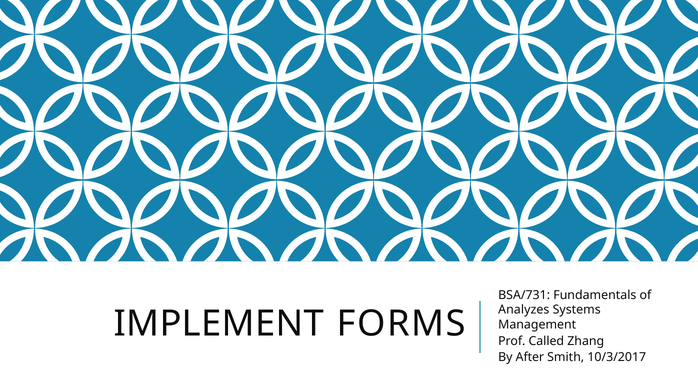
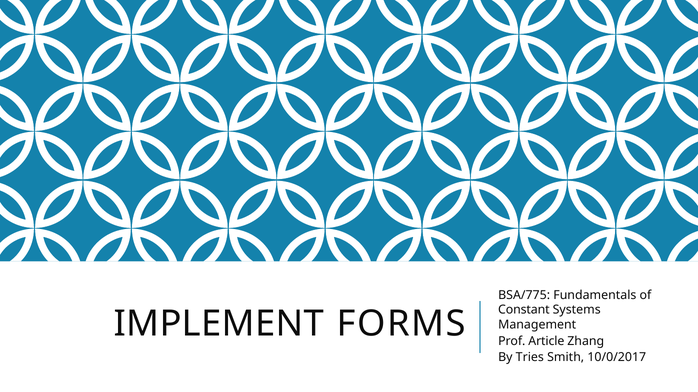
BSA/731: BSA/731 -> BSA/775 (524, 296)
Analyzes: Analyzes -> Constant (524, 310)
Called: Called -> Article (546, 342)
After: After -> Tries (530, 358)
10/3/2017: 10/3/2017 -> 10/0/2017 (617, 358)
